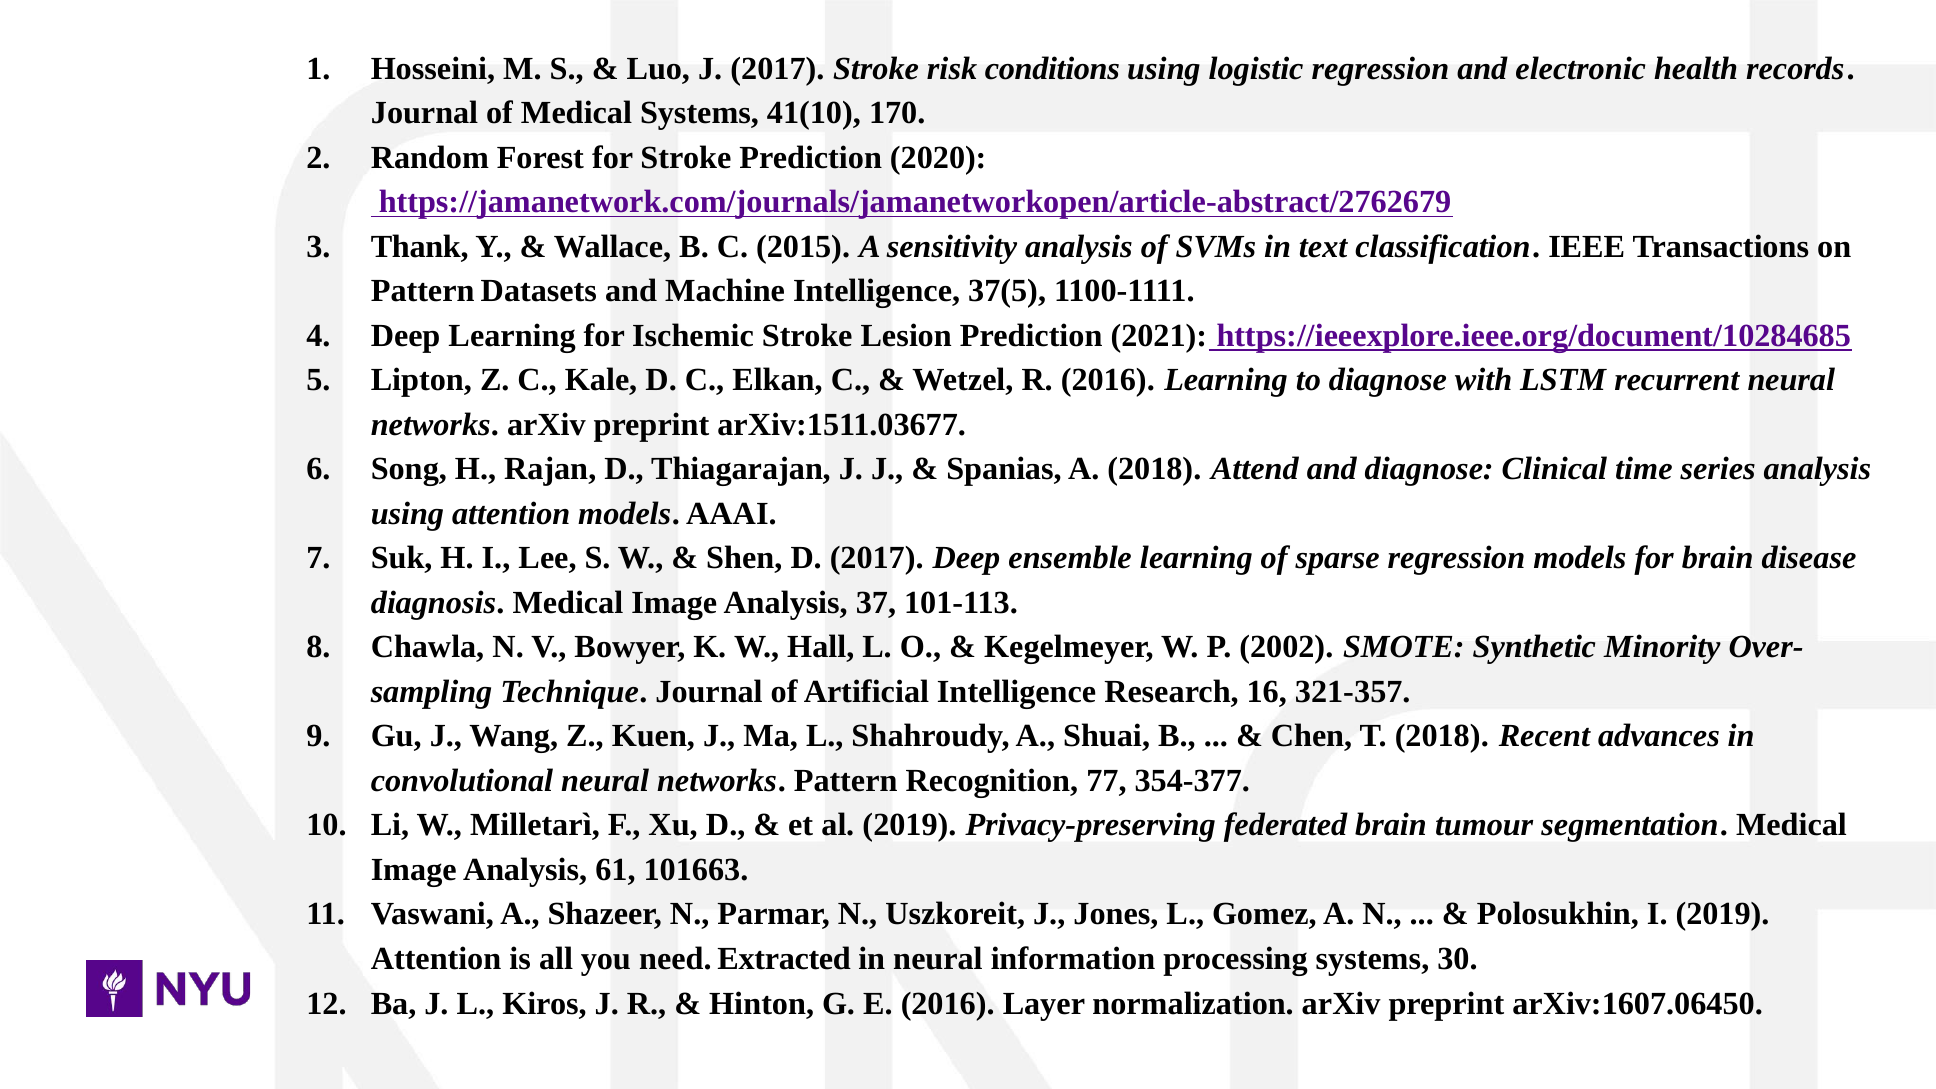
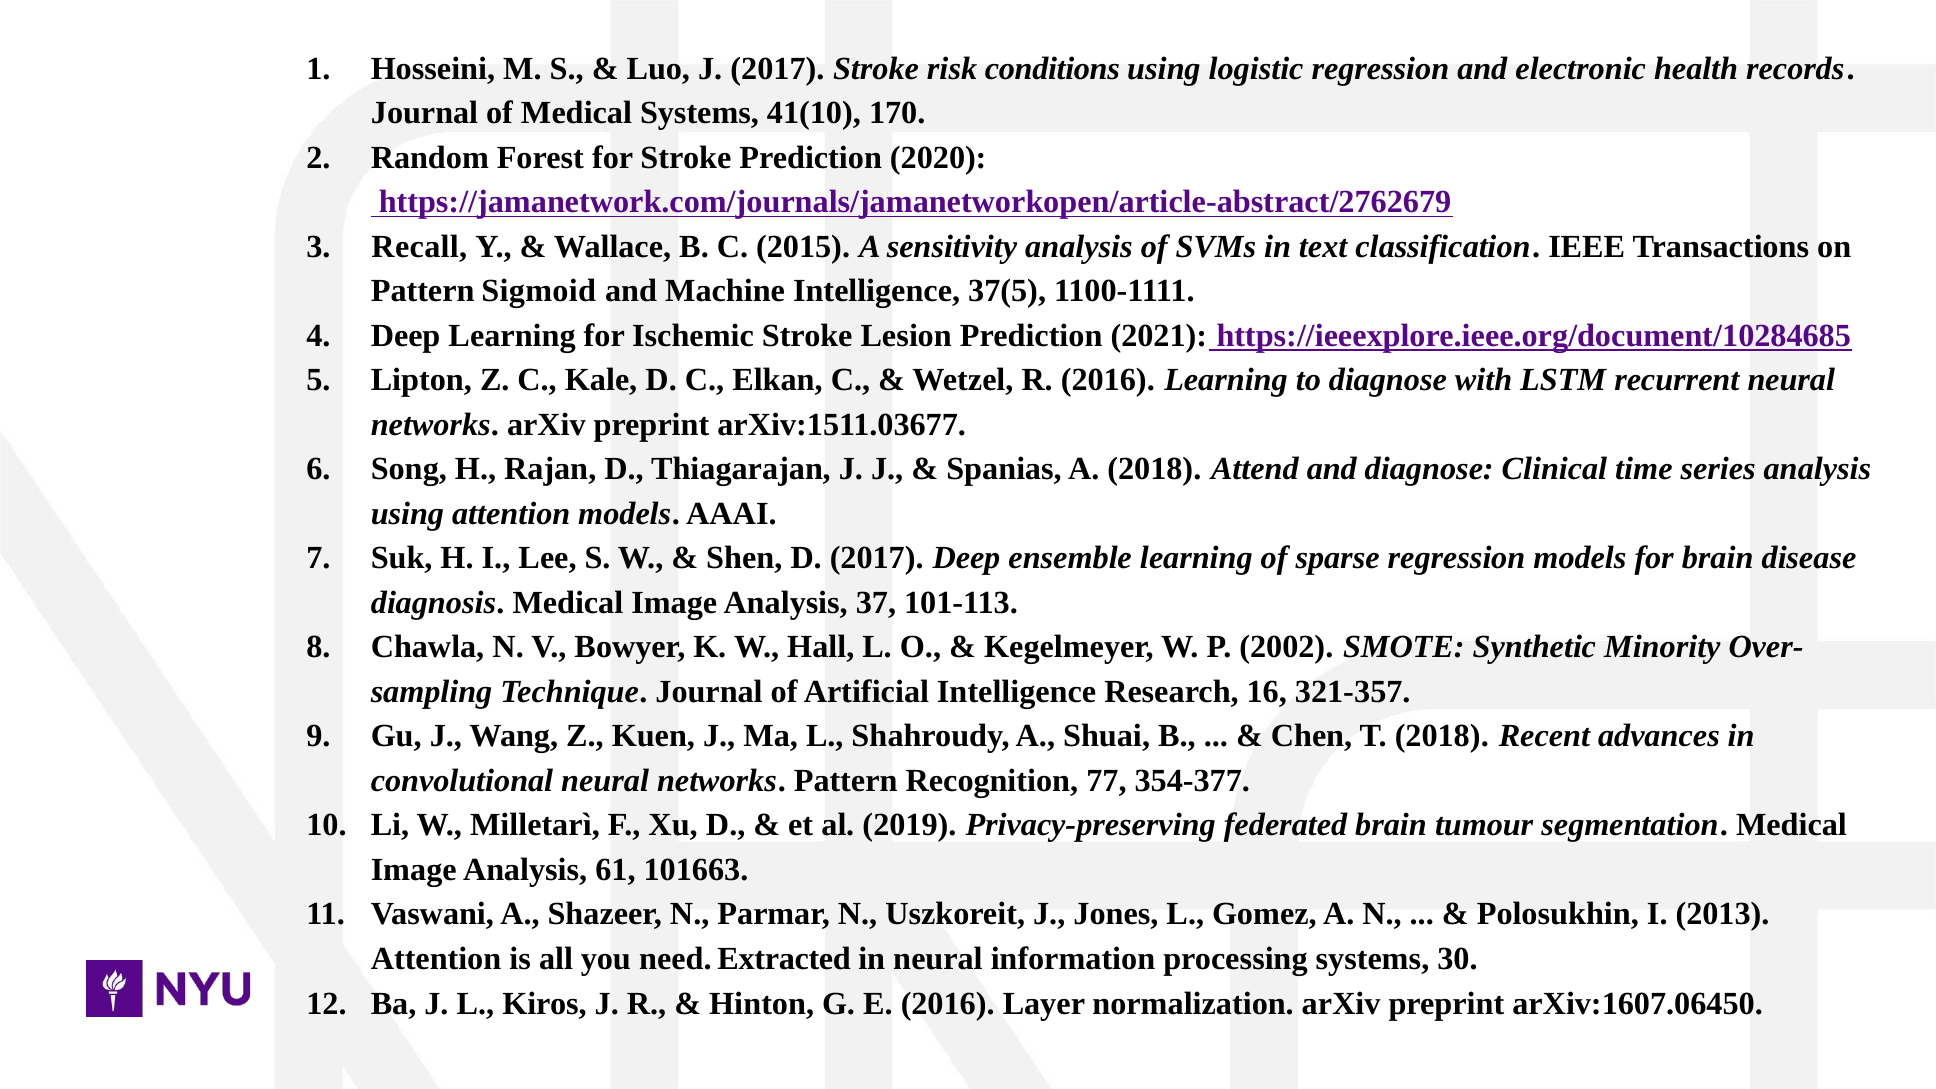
Thank: Thank -> Recall (419, 247)
Datasets: Datasets -> Sigmoid (539, 291)
I 2019: 2019 -> 2013 (1722, 914)
